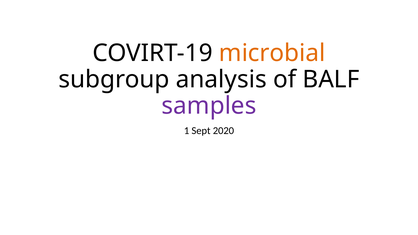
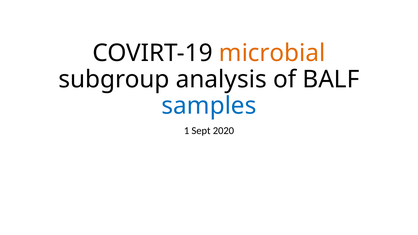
samples colour: purple -> blue (209, 106)
